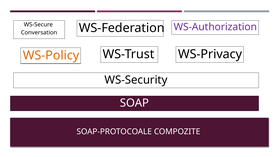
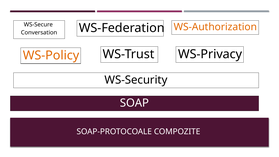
WS-Authorization colour: purple -> orange (215, 27)
